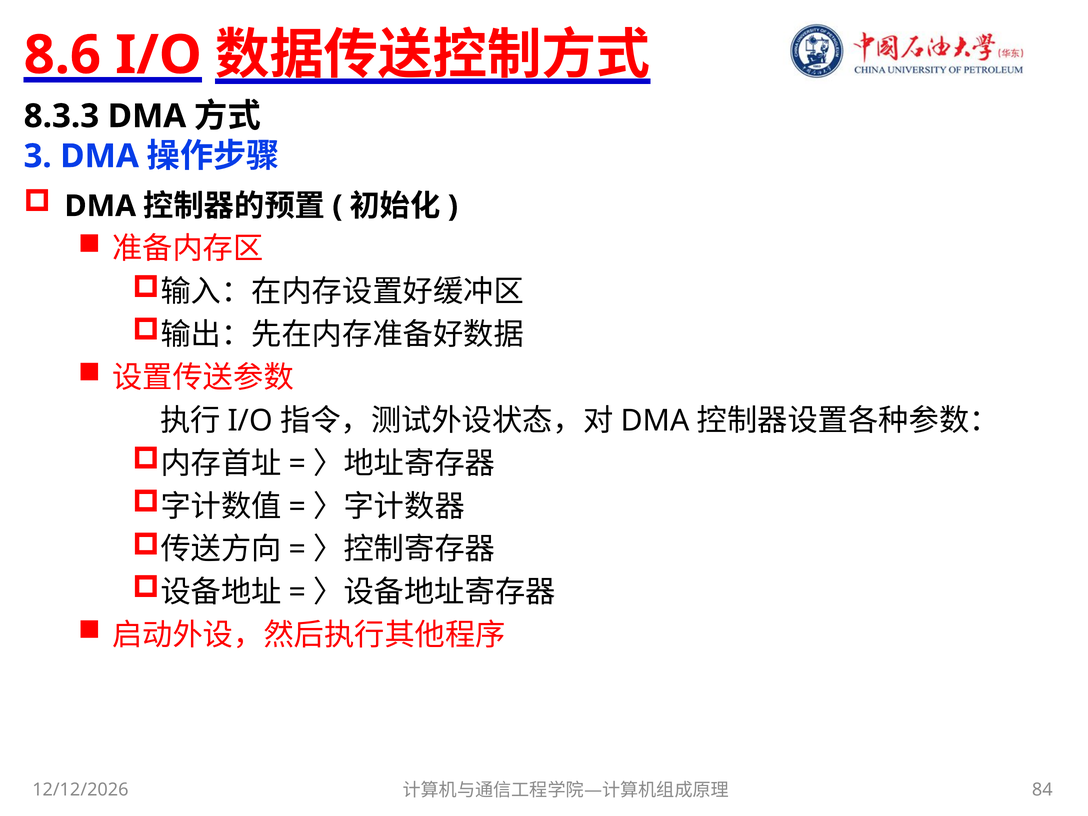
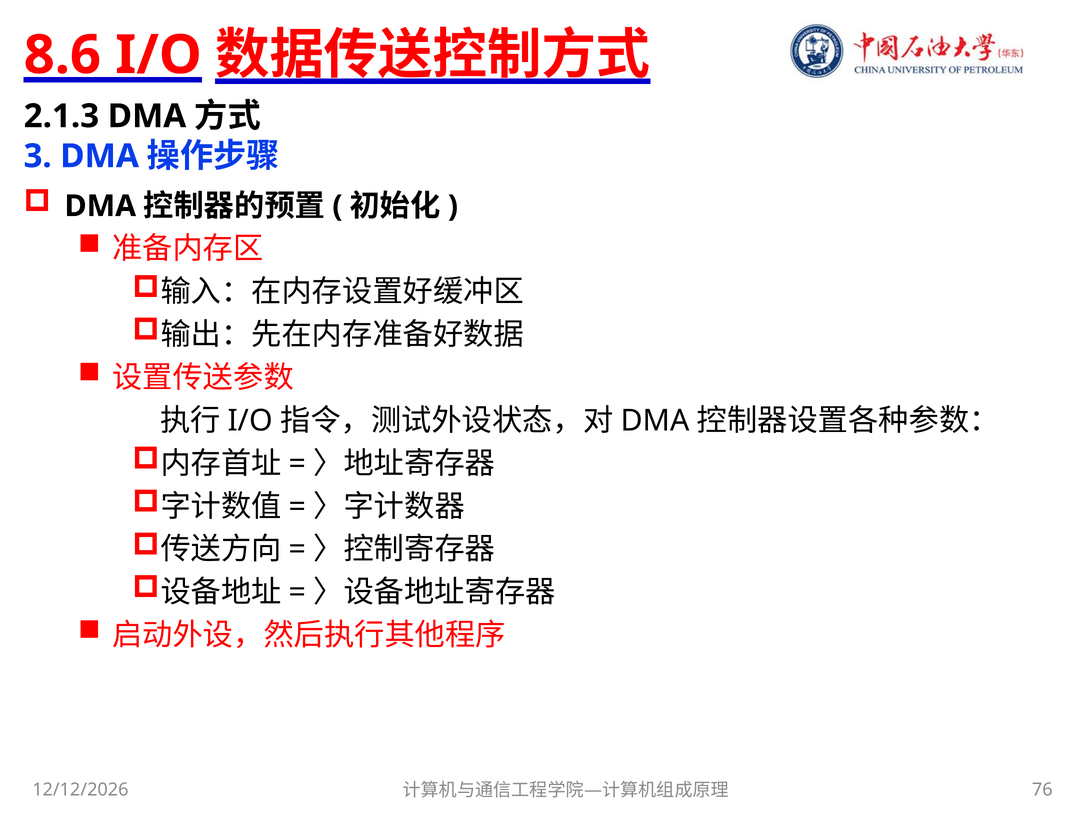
8.3.3: 8.3.3 -> 2.1.3 (61, 116)
84: 84 -> 76 (1042, 790)
